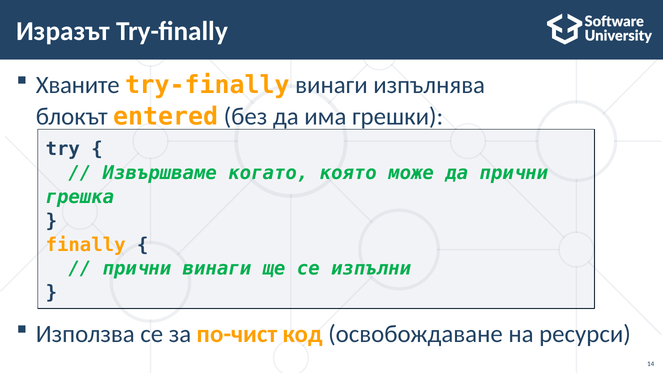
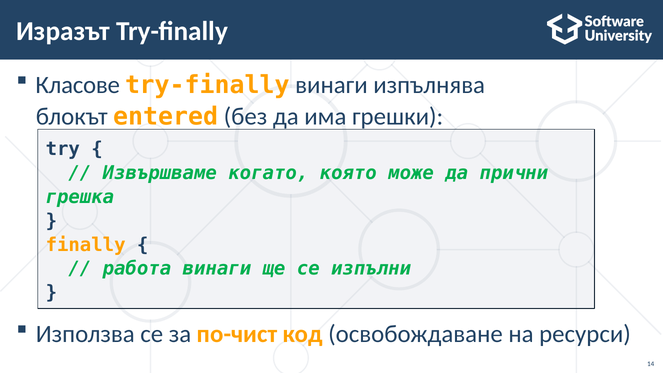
Хваните: Хваните -> Класове (78, 85)
прични: прични -> работа (137, 269)
